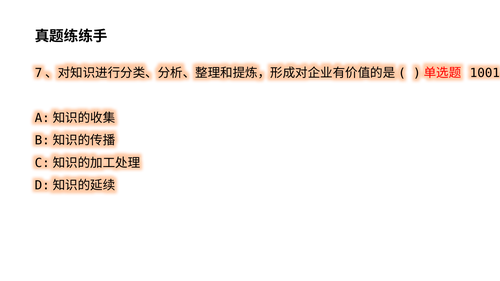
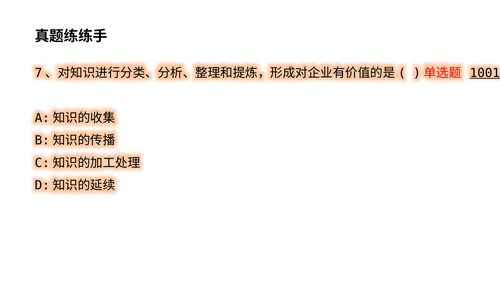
1001 underline: none -> present (485, 73)
